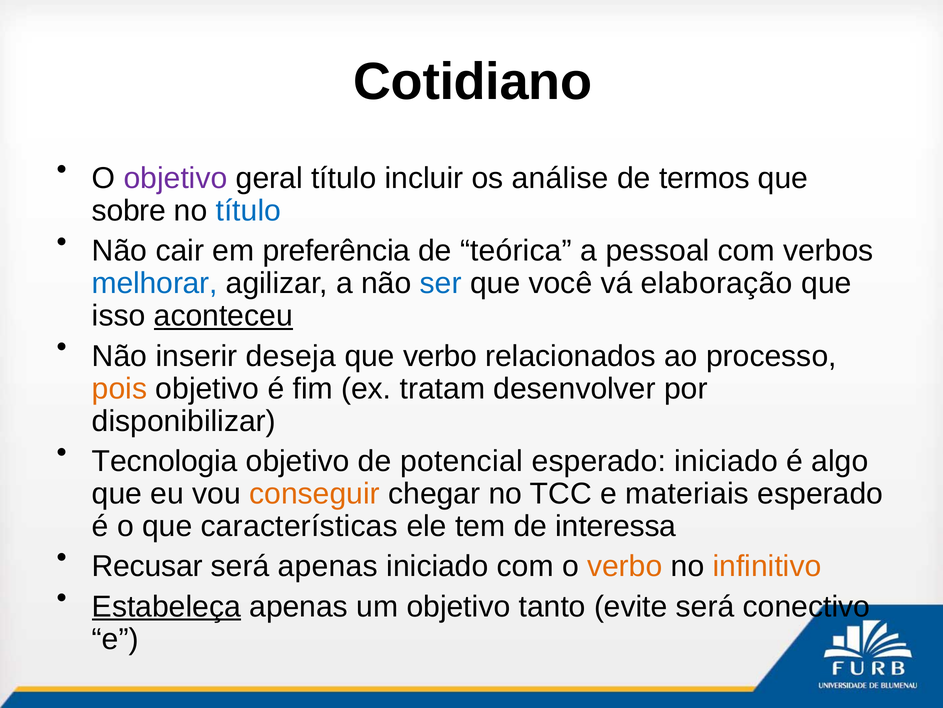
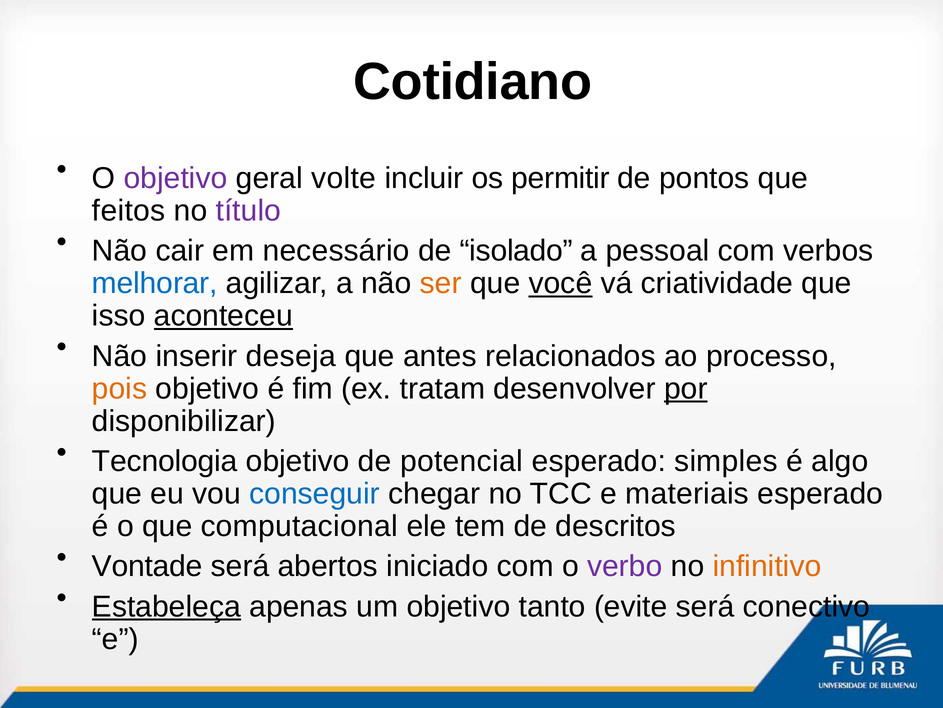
geral título: título -> volte (344, 178)
análise: análise -> permitir (561, 178)
termos: termos -> pontos (704, 178)
sobre: sobre -> feitos (129, 211)
título colour: blue -> purple (248, 211)
preferência: preferência -> necessário (336, 251)
teórica: teórica -> isolado (516, 251)
ser colour: blue -> orange (441, 283)
você underline: none -> present (560, 283)
elaboração: elaboração -> criatividade (717, 283)
que verbo: verbo -> antes (440, 356)
por underline: none -> present (686, 388)
esperado iniciado: iniciado -> simples (726, 461)
conseguir colour: orange -> blue (315, 493)
características: características -> computacional (299, 526)
interessa: interessa -> descritos (616, 526)
Recusar: Recusar -> Vontade (147, 566)
será apenas: apenas -> abertos (328, 566)
verbo colour: orange -> purple (625, 566)
